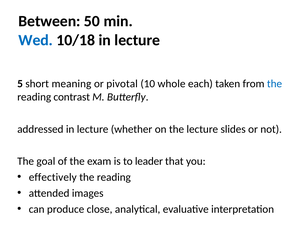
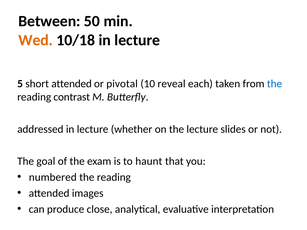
Wed colour: blue -> orange (36, 40)
short meaning: meaning -> attended (72, 84)
whole: whole -> reveal (172, 84)
leader: leader -> haunt (149, 161)
effectively: effectively -> numbered (53, 177)
